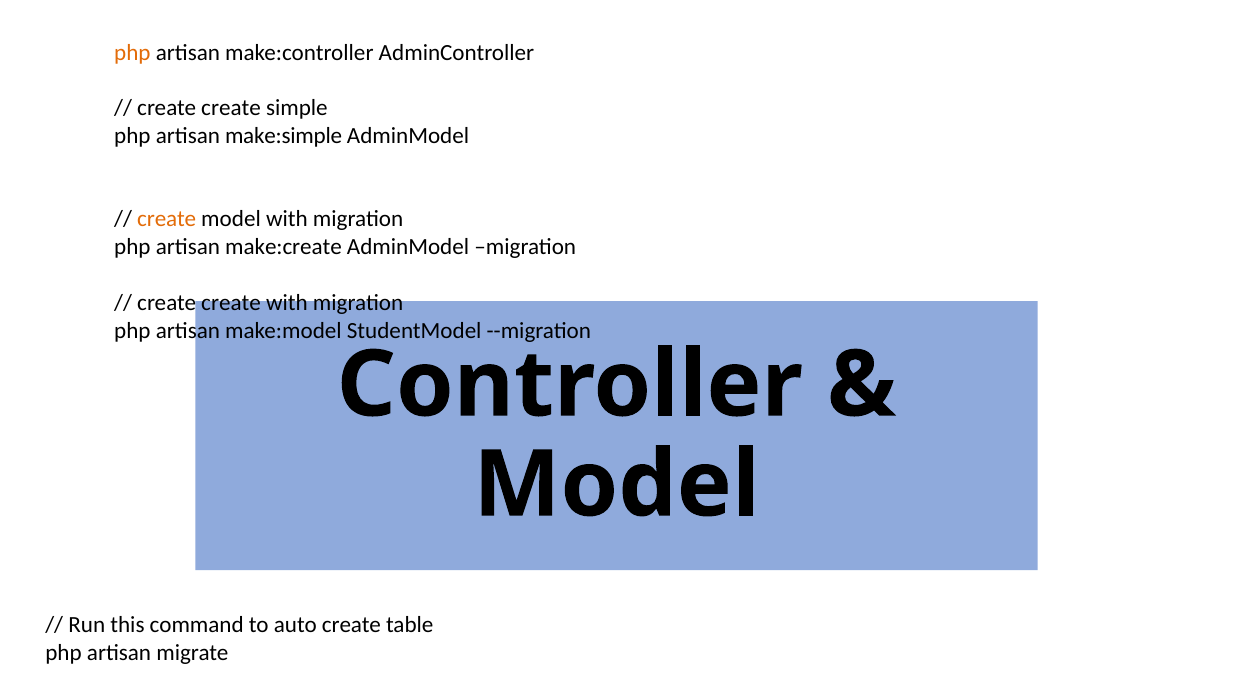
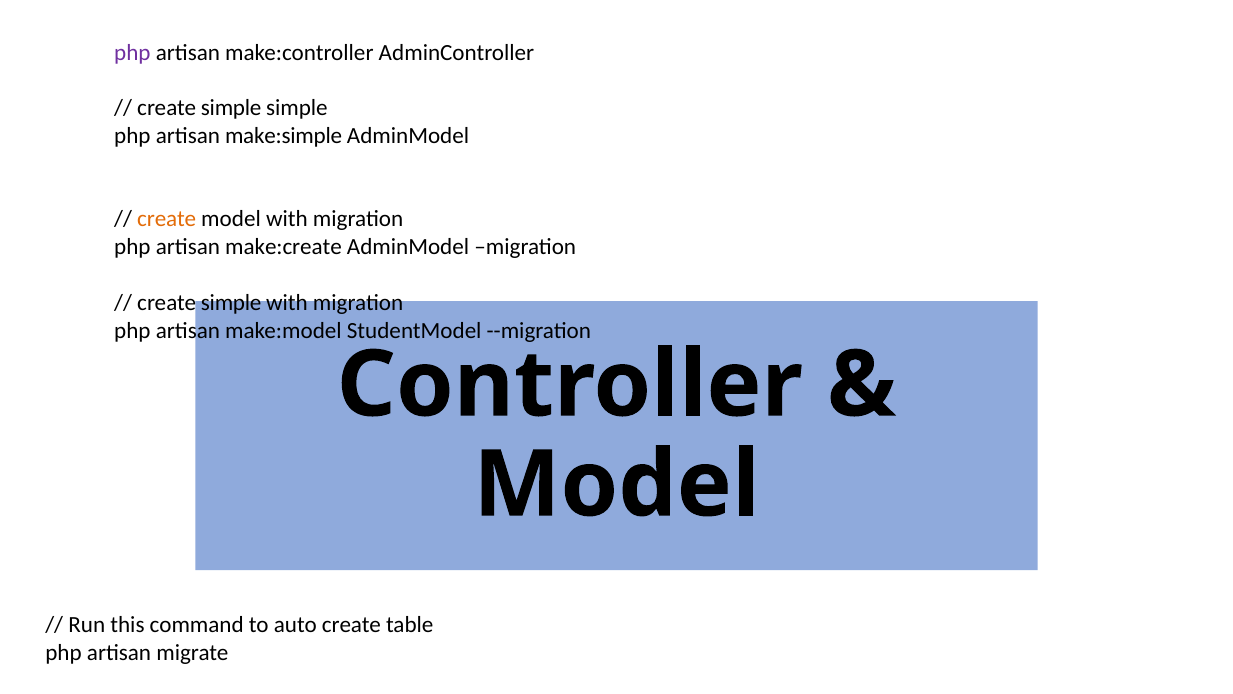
php colour: orange -> purple (132, 53)
create: create -> simple (231, 108)
create: create -> simple (231, 302)
